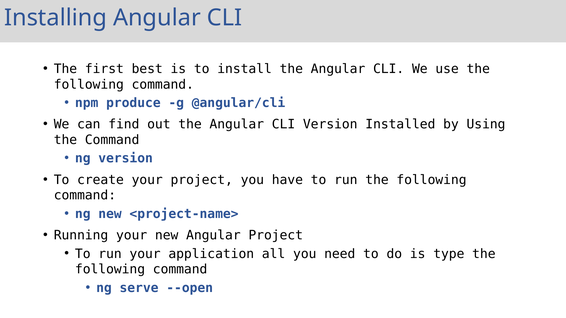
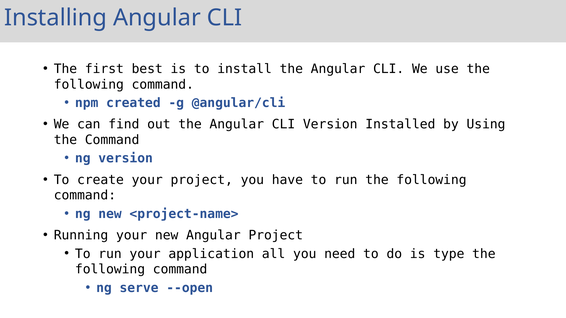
produce: produce -> created (133, 103)
